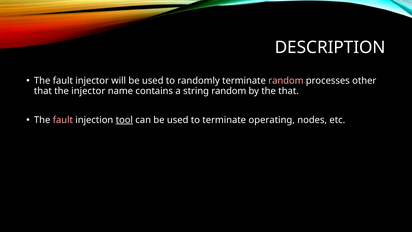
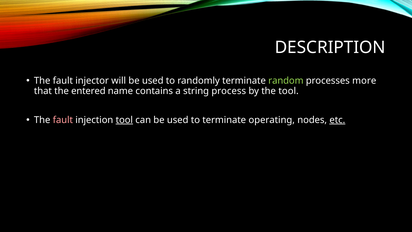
random colour: pink -> light green (286, 81)
other: other -> more (364, 81)
the injector: injector -> entered (88, 91)
string random: random -> process (229, 91)
the that: that -> tool (289, 91)
etc underline: none -> present (337, 120)
